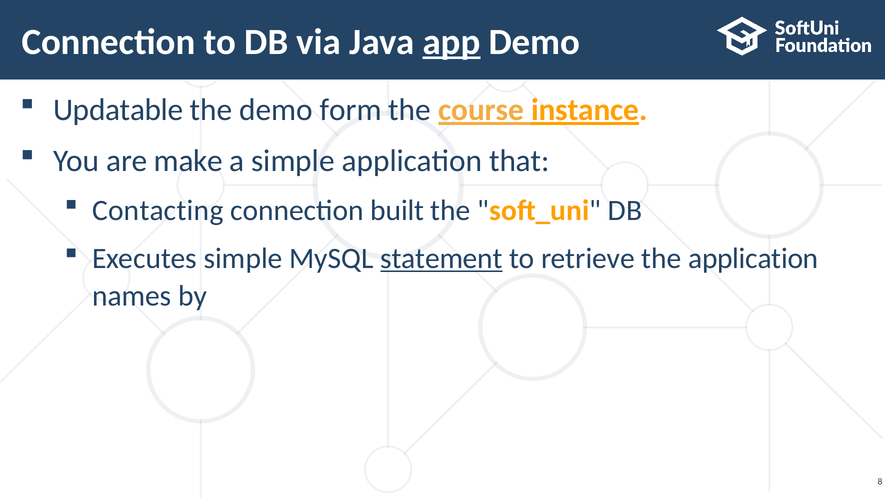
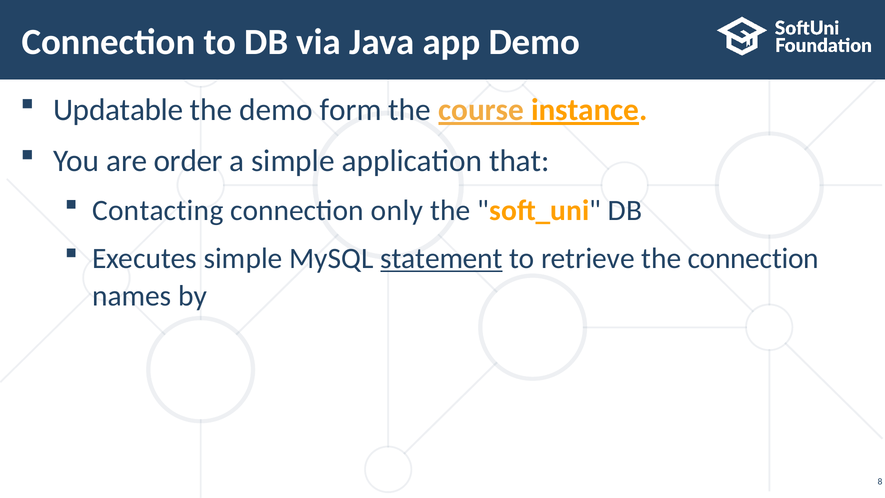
app underline: present -> none (452, 42)
make: make -> order (188, 161)
built: built -> only (397, 210)
the application: application -> connection (753, 259)
